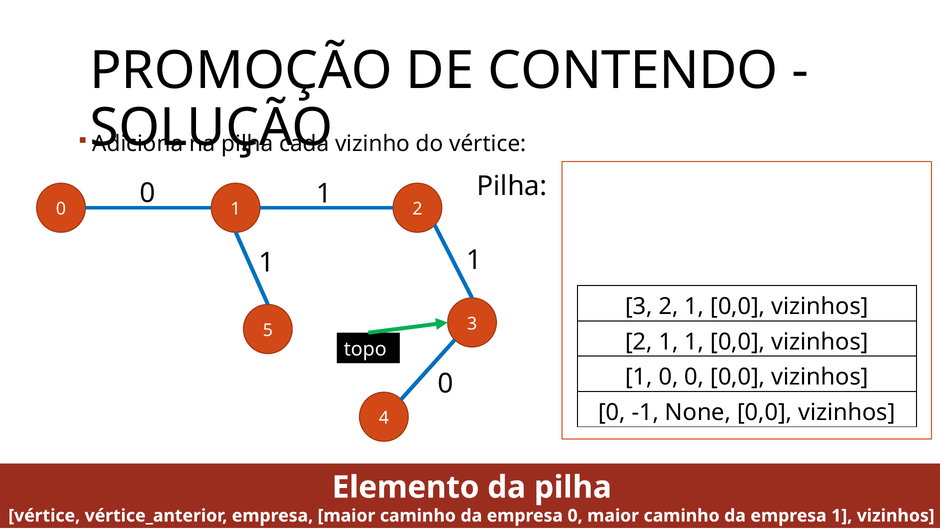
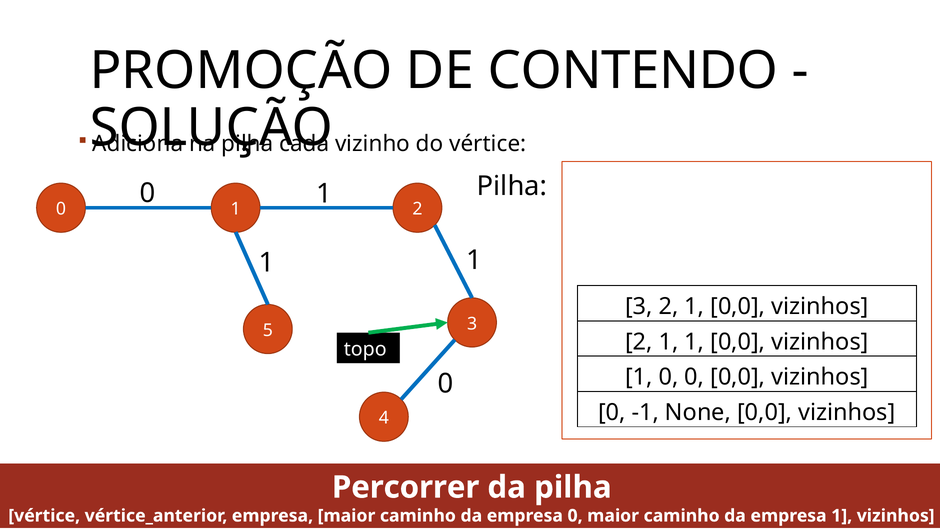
Elemento: Elemento -> Percorrer (406, 487)
